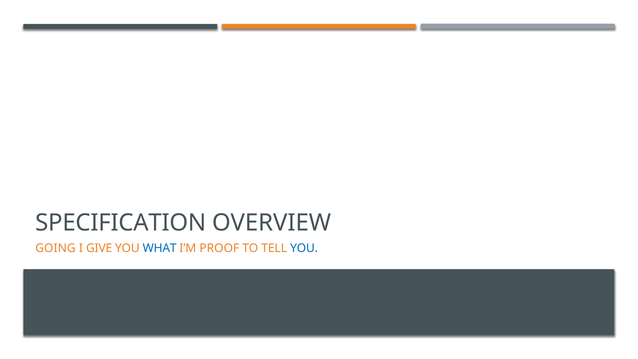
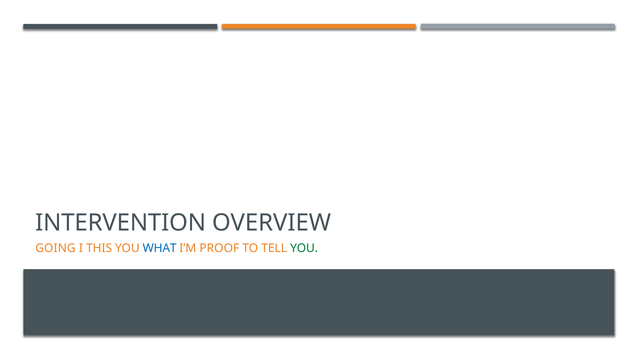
SPECIFICATION: SPECIFICATION -> INTERVENTION (121, 223)
GIVE: GIVE -> THIS (99, 248)
YOU colour: blue -> green (304, 248)
